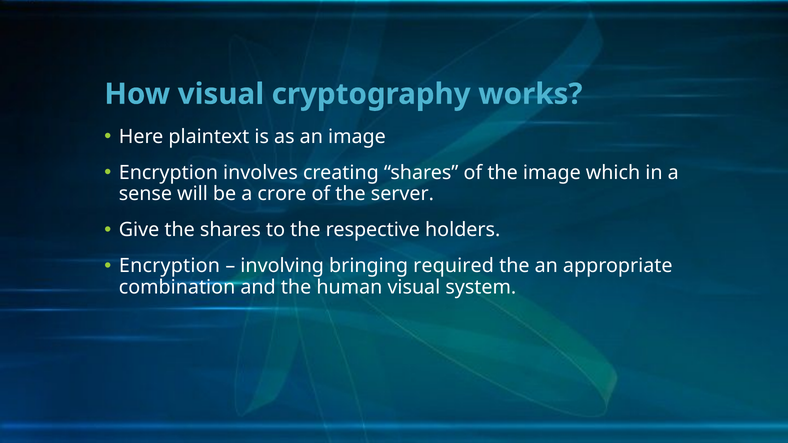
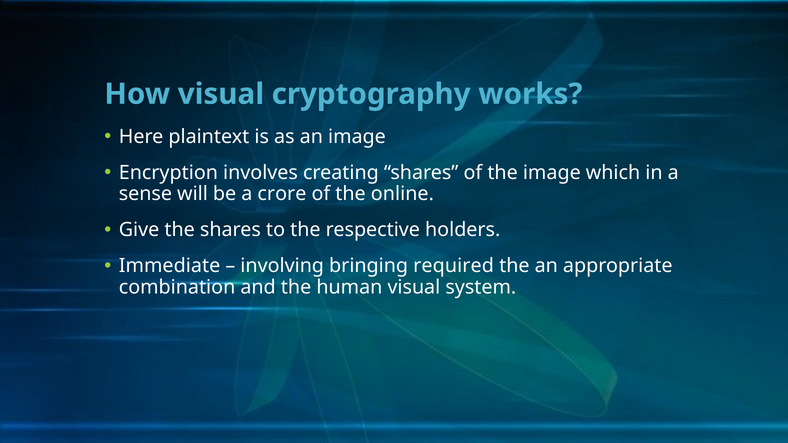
server: server -> online (402, 194)
Encryption: Encryption -> Immediate (170, 266)
